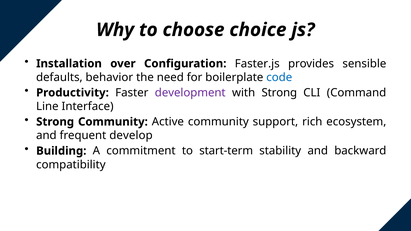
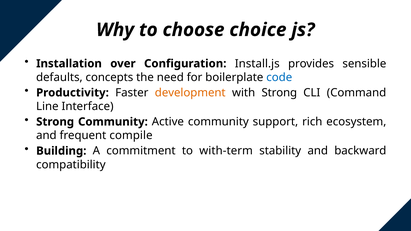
Faster.js: Faster.js -> Install.js (257, 64)
behavior: behavior -> concepts (109, 77)
development colour: purple -> orange (190, 93)
develop: develop -> compile (131, 136)
start-term: start-term -> with-term (226, 151)
